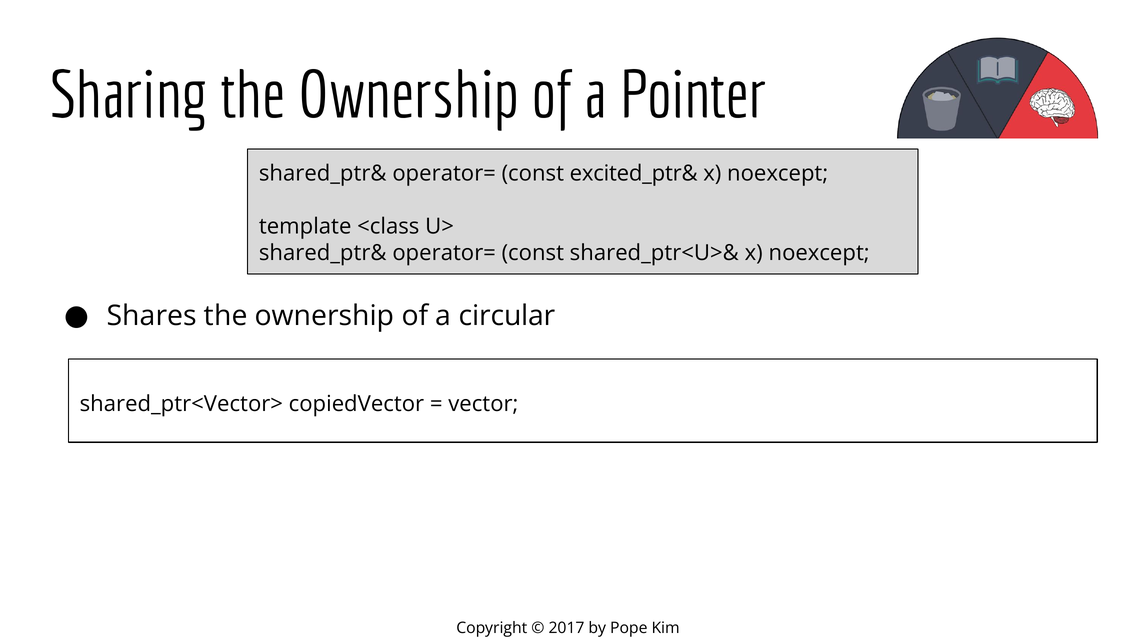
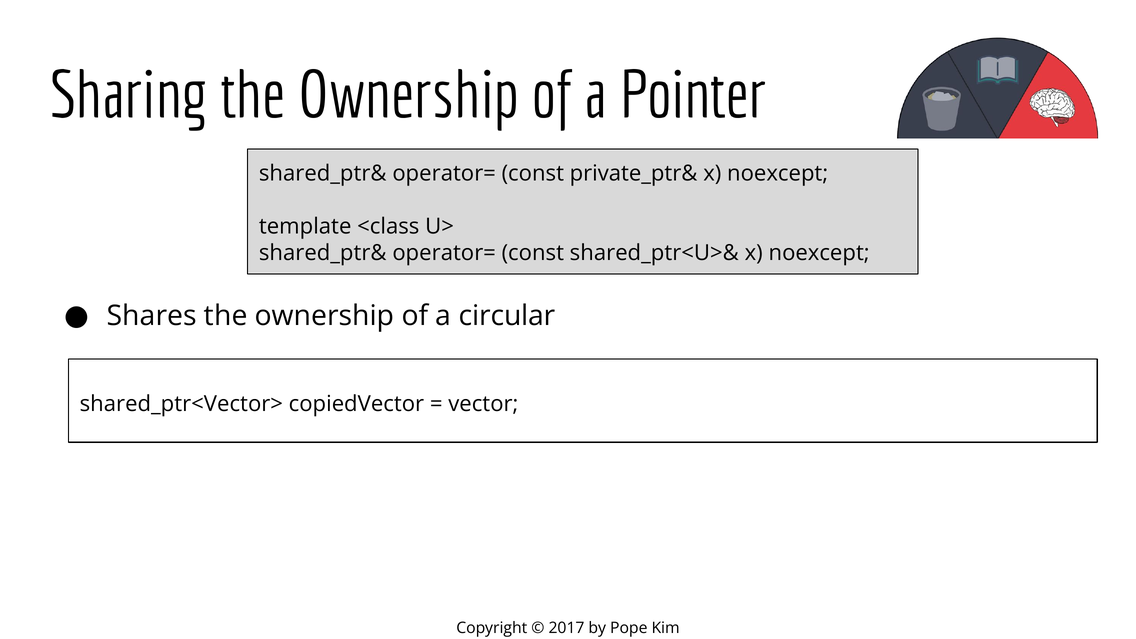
excited_ptr&: excited_ptr& -> private_ptr& (634, 173)
